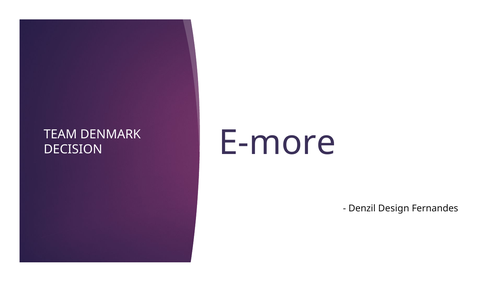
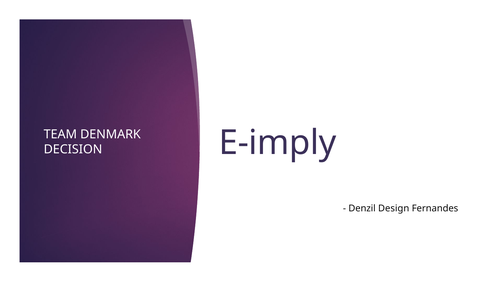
E-more: E-more -> E-imply (278, 143)
